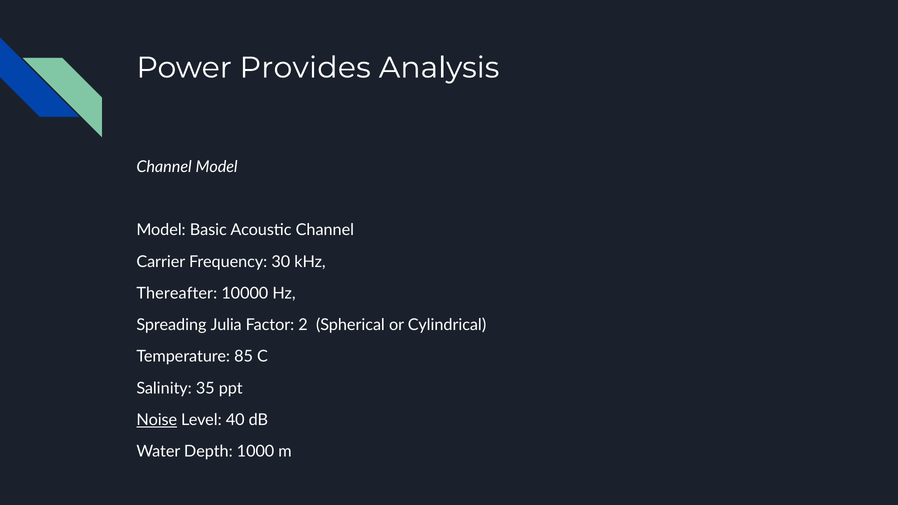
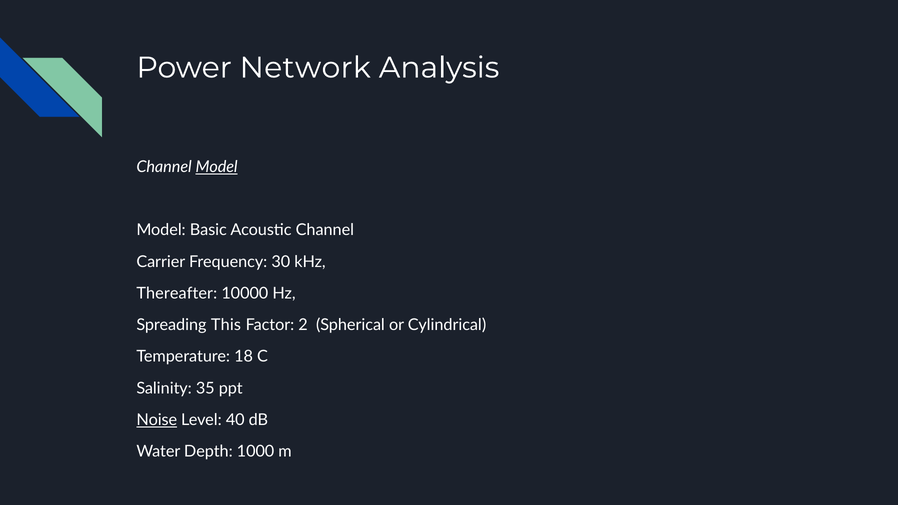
Provides: Provides -> Network (305, 68)
Model underline: none -> present (217, 167)
Julia: Julia -> This (226, 325)
85: 85 -> 18 (244, 357)
